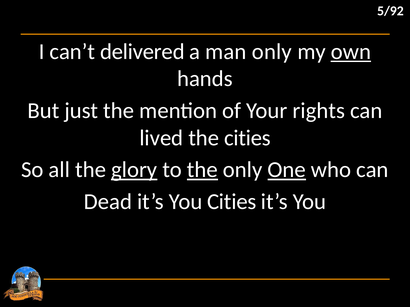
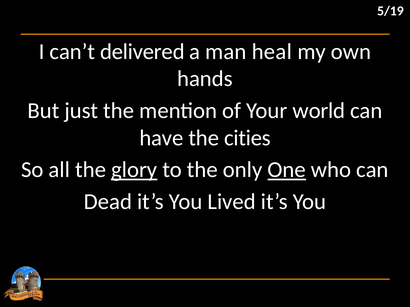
5/92: 5/92 -> 5/19 (390, 11)
man only: only -> heal (272, 52)
own underline: present -> none (351, 52)
rights: rights -> world (319, 111)
lived: lived -> have (161, 138)
the underline: present -> none (202, 170)
You Cities: Cities -> Lived (232, 202)
